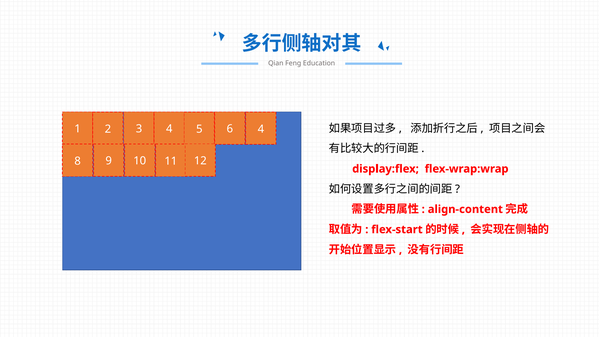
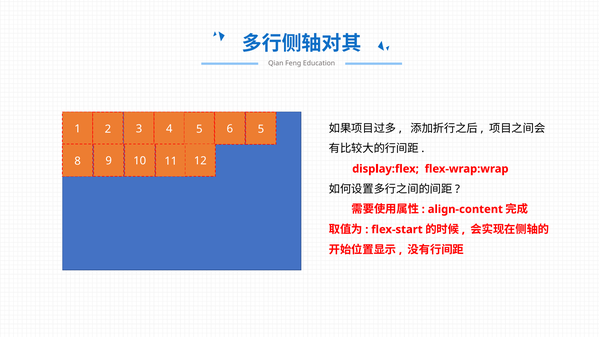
6 4: 4 -> 5 (261, 129)
